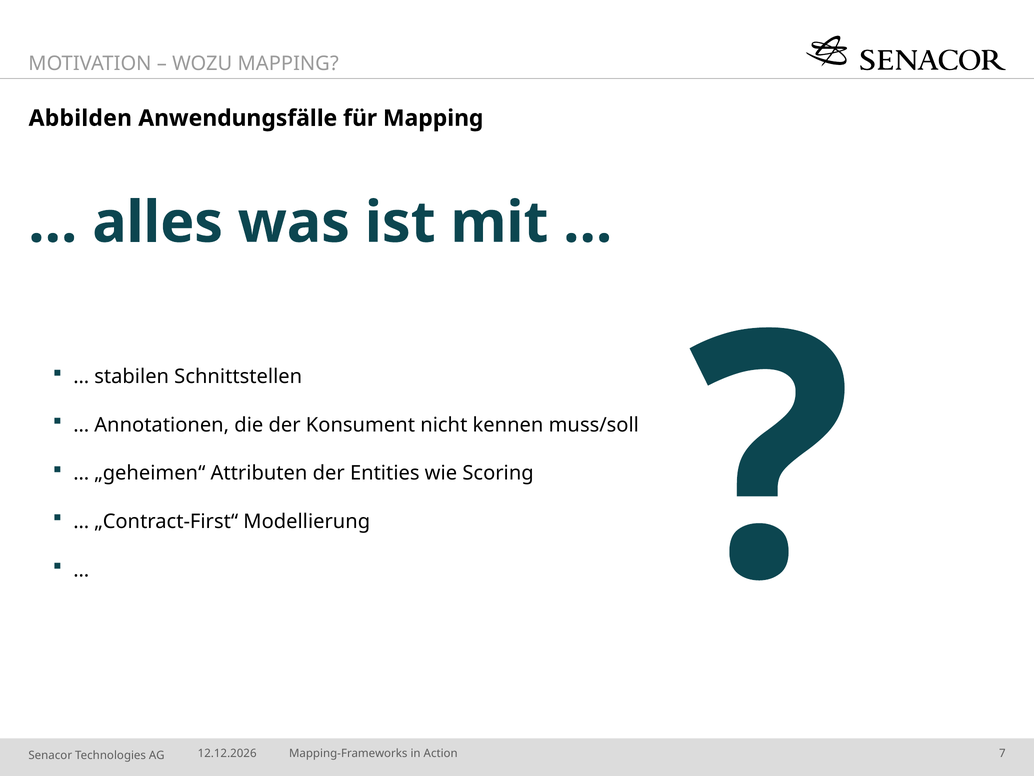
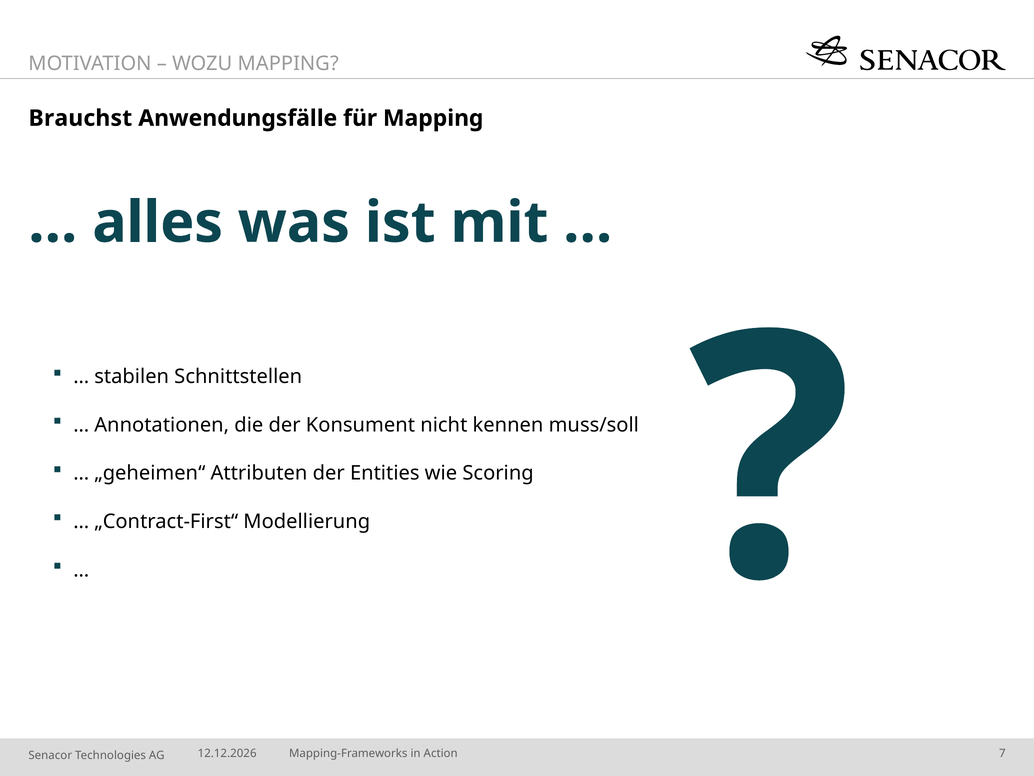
Abbilden: Abbilden -> Brauchst (80, 118)
